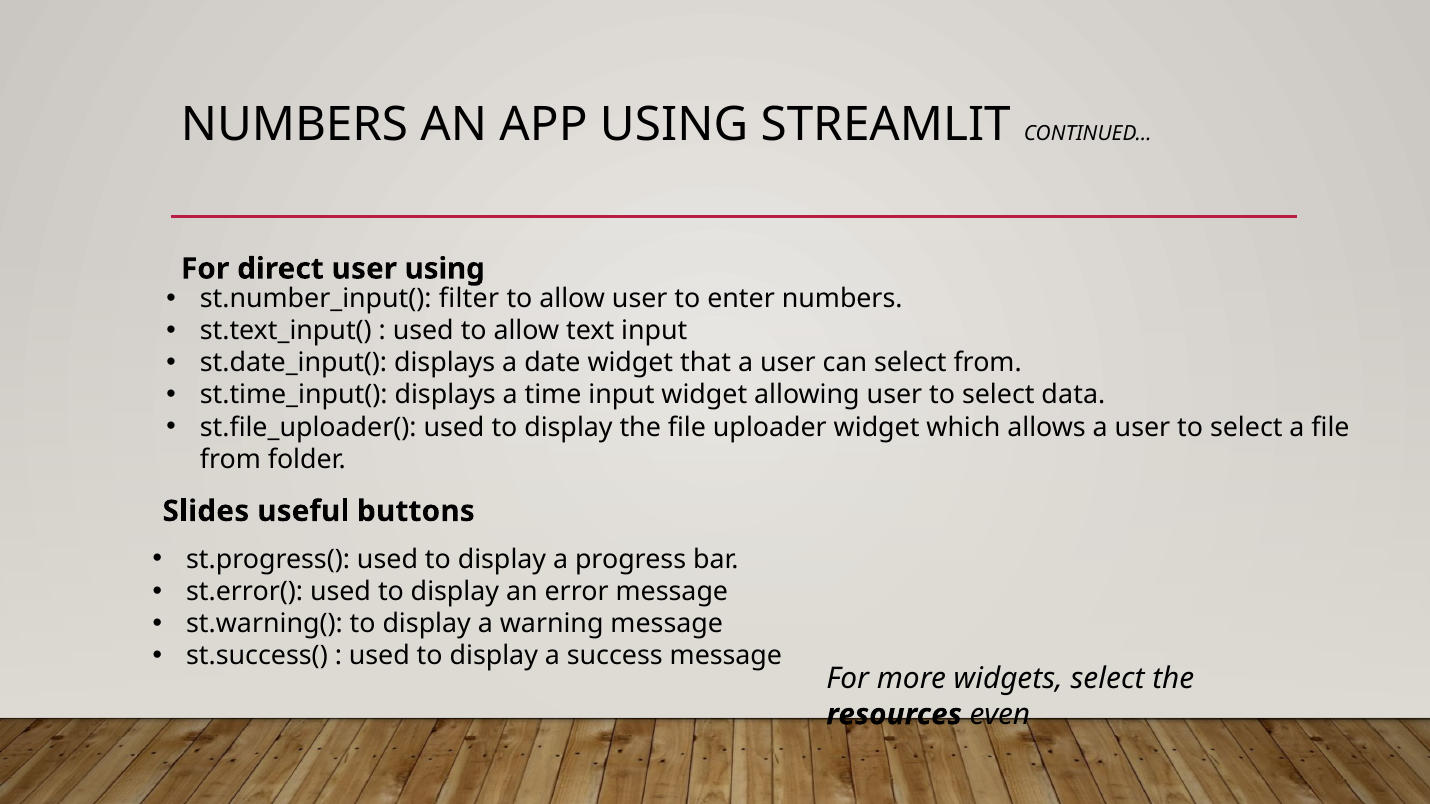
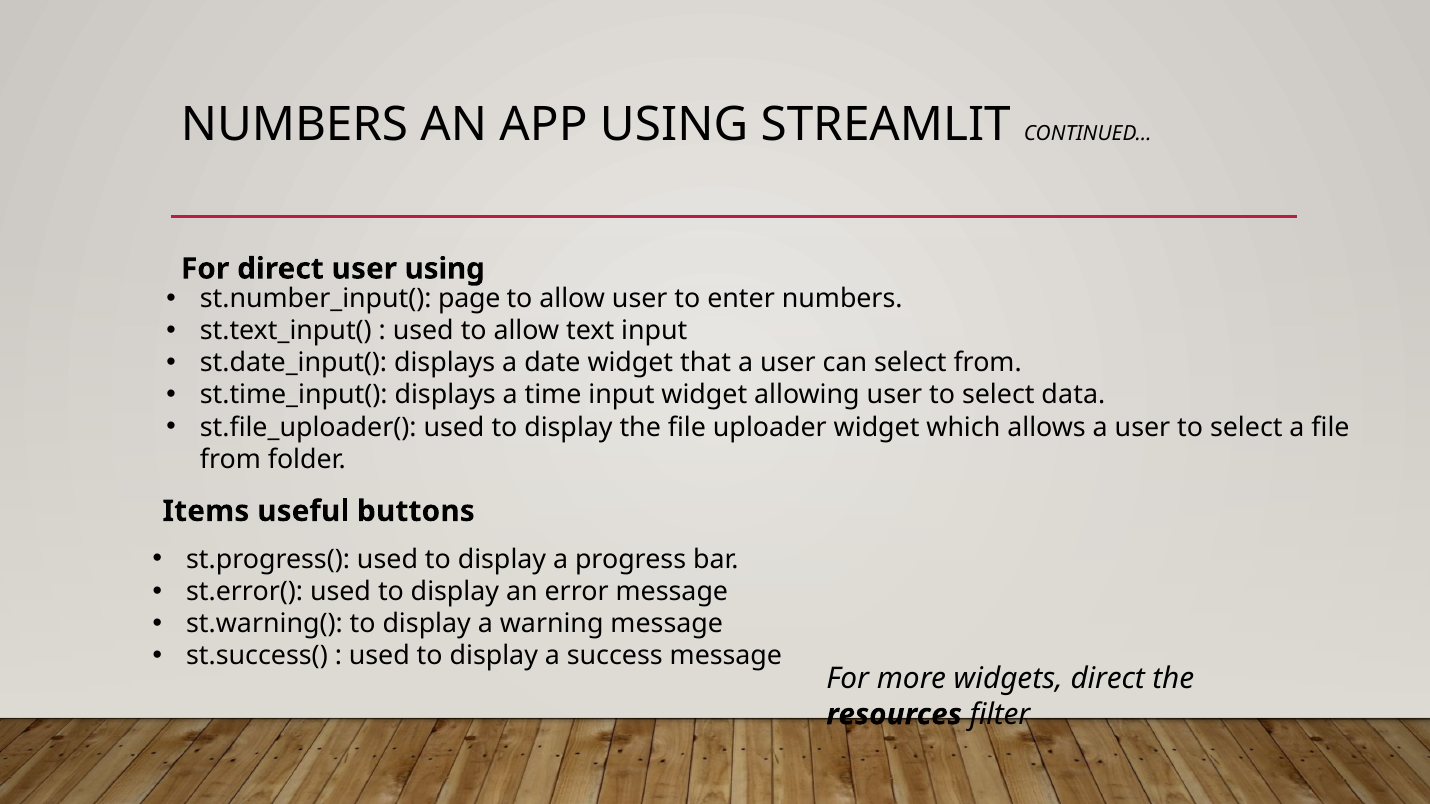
filter: filter -> page (469, 299)
Slides: Slides -> Items (206, 511)
widgets select: select -> direct (1108, 679)
even: even -> filter (1000, 715)
